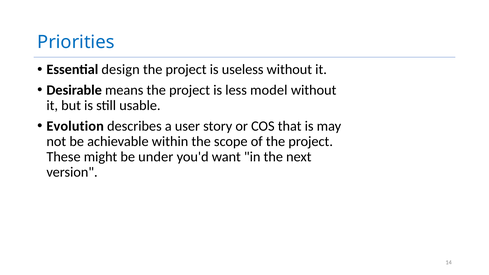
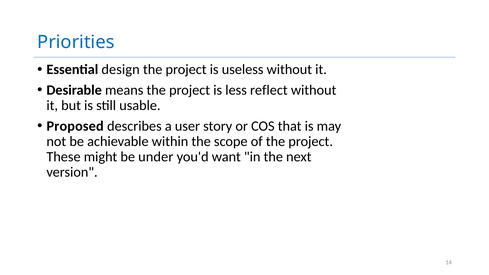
model: model -> reflect (269, 90)
Evolution: Evolution -> Proposed (75, 126)
